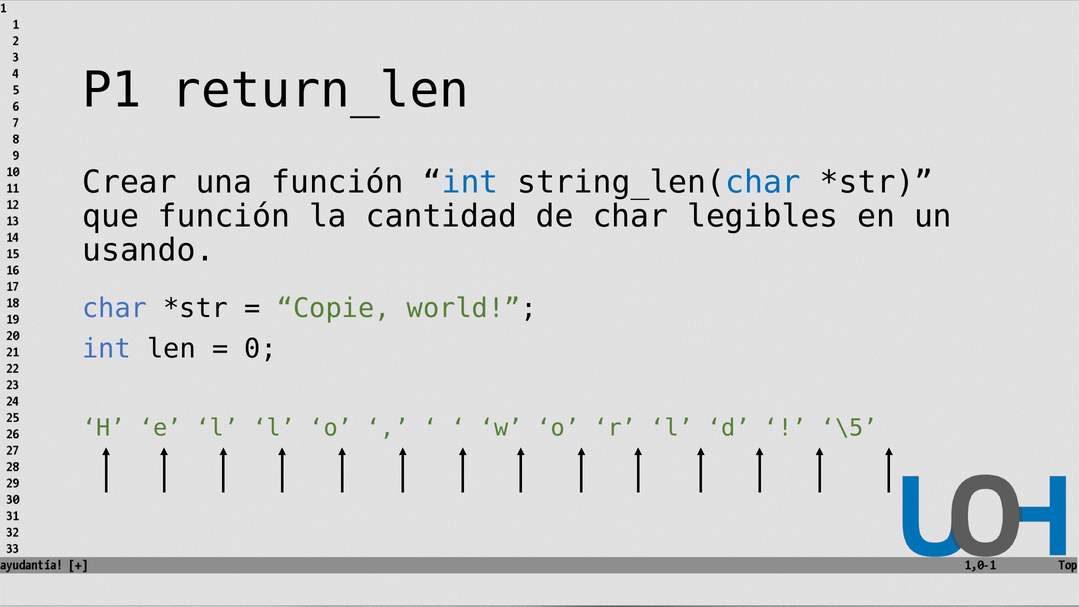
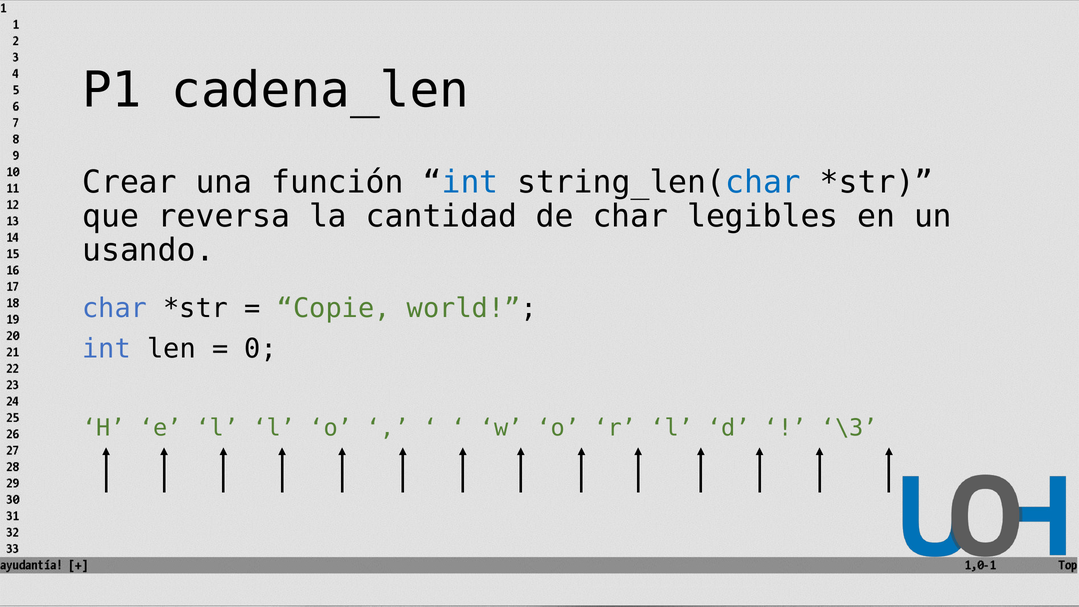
return_len: return_len -> cadena_len (320, 91)
que función: función -> reversa (224, 216)
\5: \5 -> \3 (849, 428)
